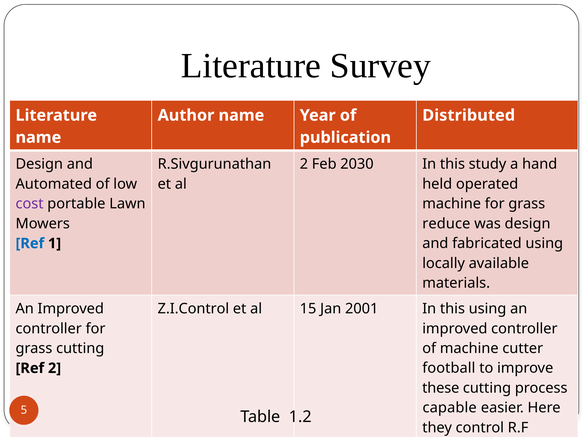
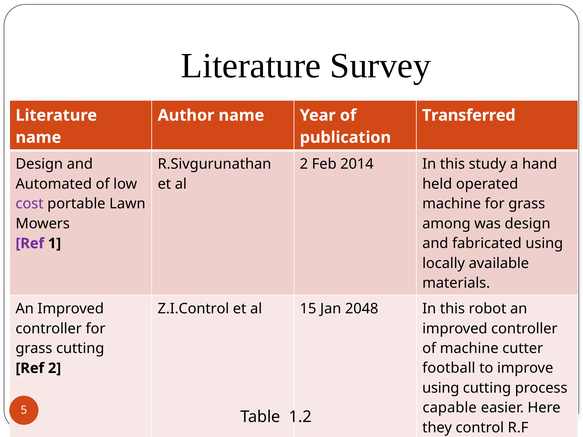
Distributed: Distributed -> Transferred (469, 115)
2030: 2030 -> 2014 (357, 164)
reduce: reduce -> among (446, 224)
Ref colour: blue -> purple (30, 244)
2001: 2001 -> 2048 (362, 309)
this using: using -> robot (488, 309)
these: these -> using (441, 388)
